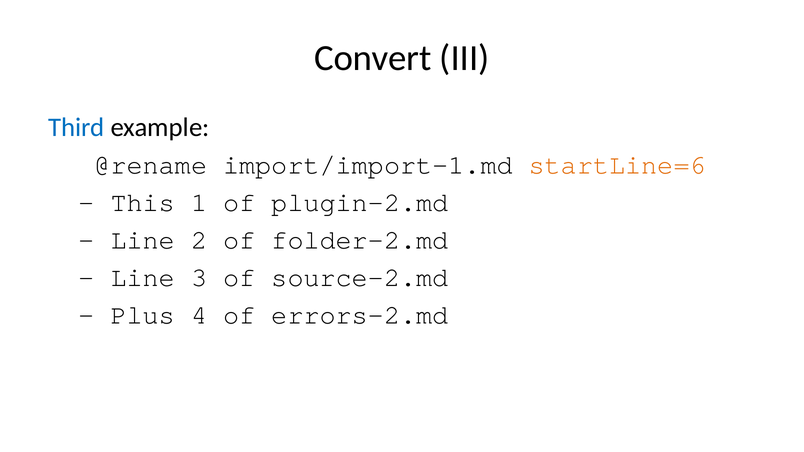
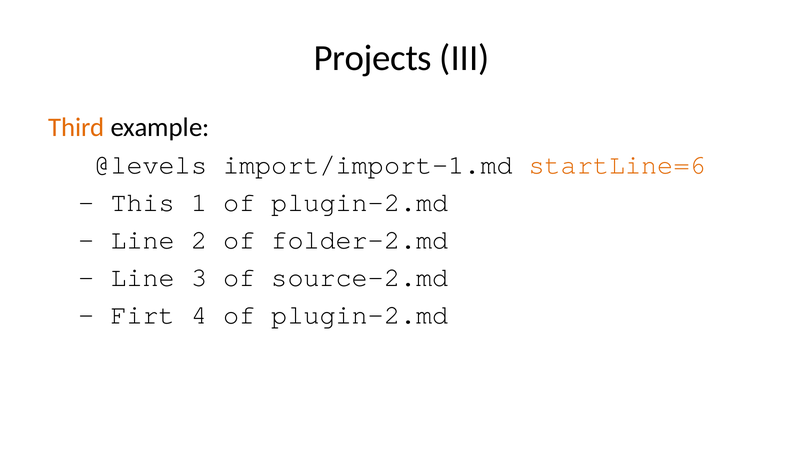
Convert: Convert -> Projects (373, 58)
Third colour: blue -> orange (76, 128)
@rename: @rename -> @levels (151, 165)
Plus: Plus -> Firt (143, 315)
4 of errors-2.md: errors-2.md -> plugin-2.md (360, 315)
